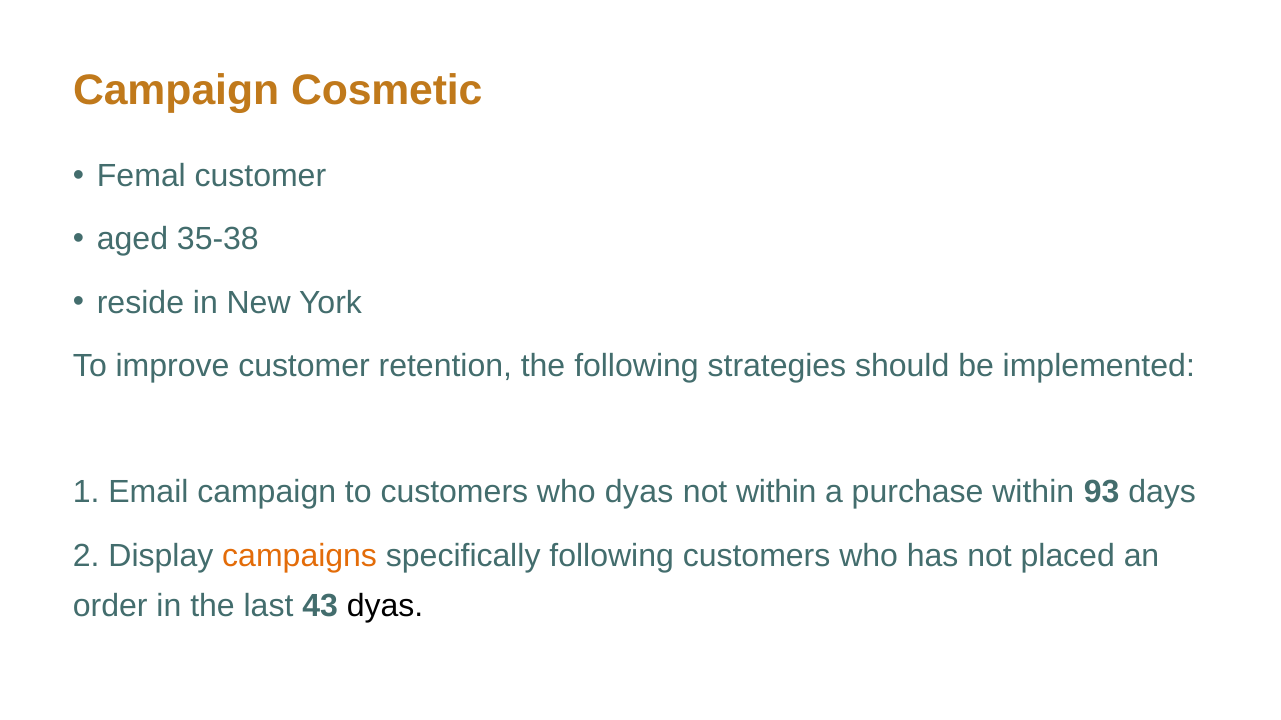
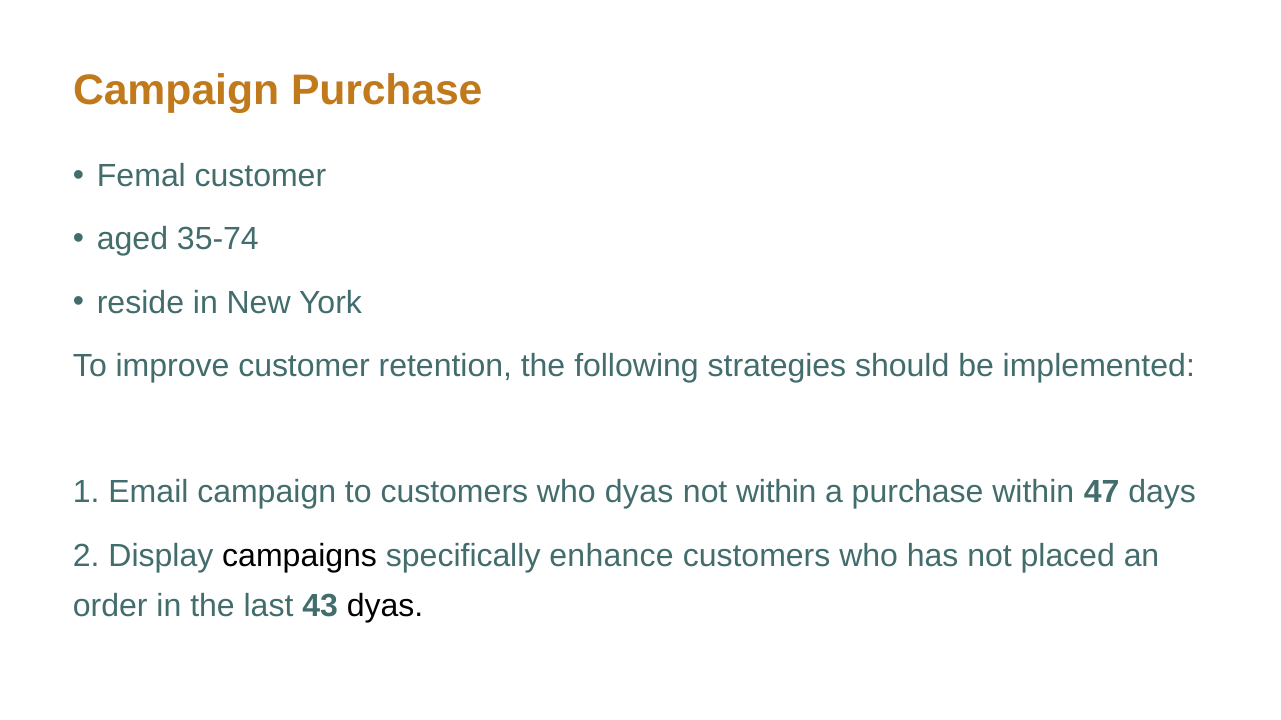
Campaign Cosmetic: Cosmetic -> Purchase (387, 91)
35-38: 35-38 -> 35-74 (218, 240)
93: 93 -> 47 (1102, 493)
campaigns colour: orange -> black (300, 556)
specifically following: following -> enhance (612, 556)
